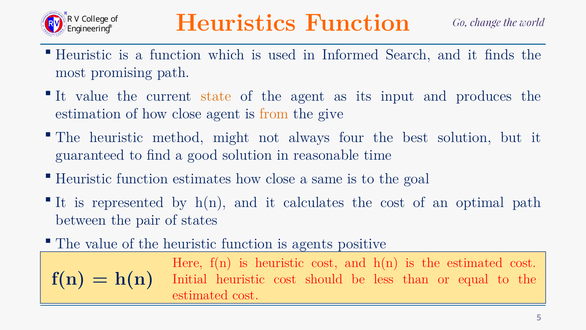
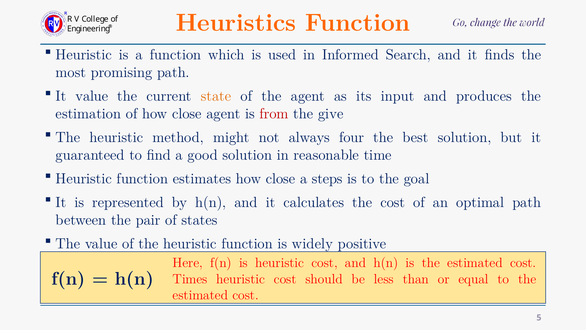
from colour: orange -> red (274, 113)
same: same -> steps (327, 178)
agents: agents -> widely (312, 243)
Initial: Initial -> Times (190, 279)
